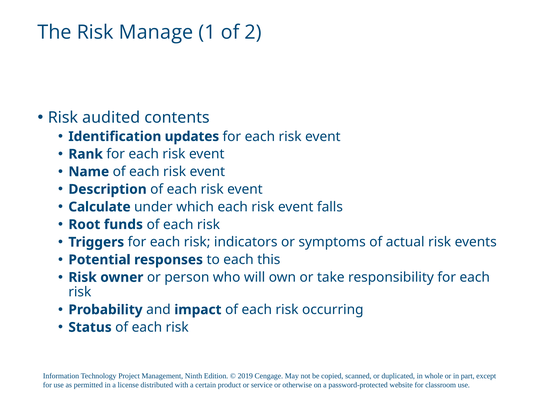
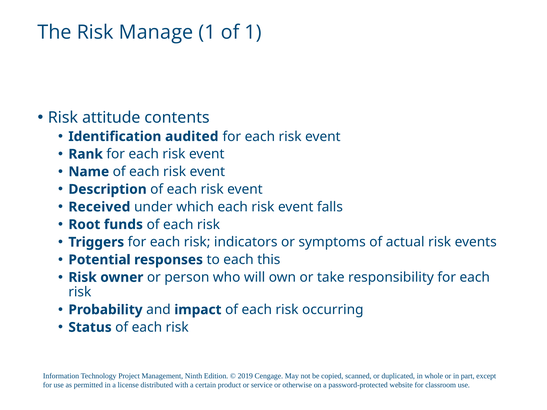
of 2: 2 -> 1 (253, 32)
audited: audited -> attitude (111, 118)
updates: updates -> audited (192, 137)
Calculate: Calculate -> Received (99, 207)
